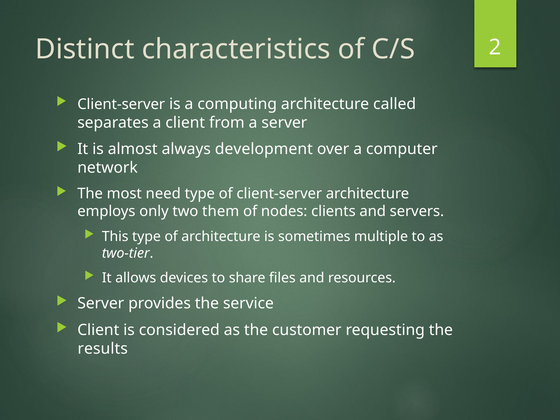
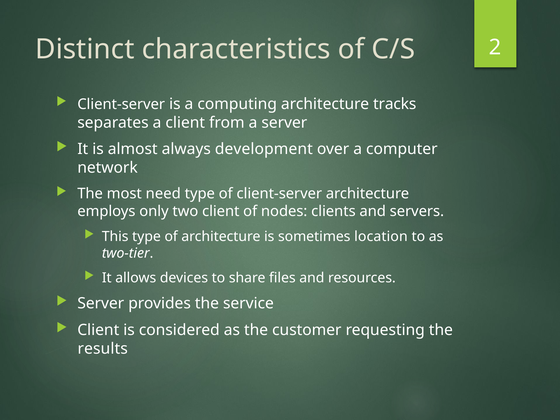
called: called -> tracks (395, 104)
two them: them -> client (221, 211)
multiple: multiple -> location (381, 236)
